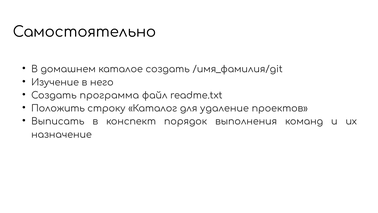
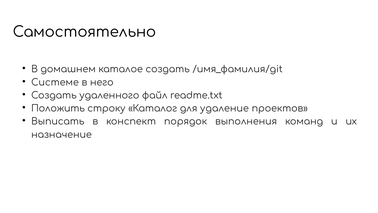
Изучение: Изучение -> Системе (55, 82)
программа: программа -> удаленного (109, 95)
